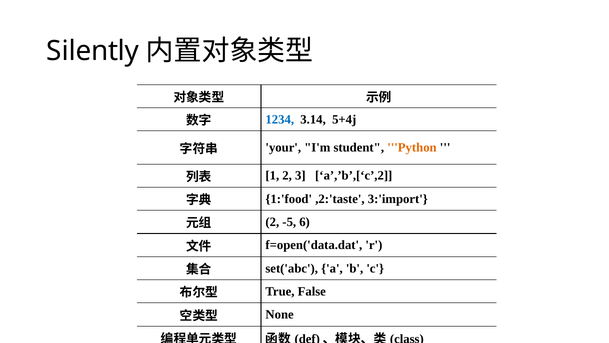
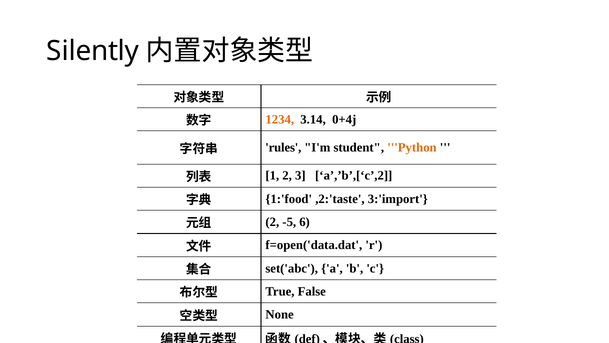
1234 colour: blue -> orange (280, 119)
5+4j: 5+4j -> 0+4j (344, 119)
your: your -> rules (283, 147)
